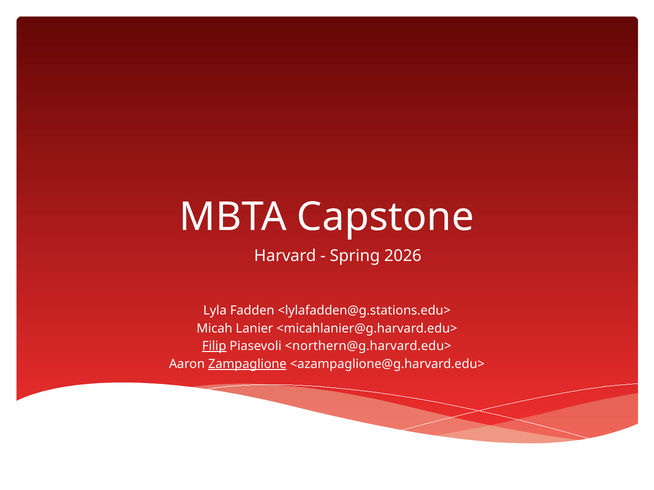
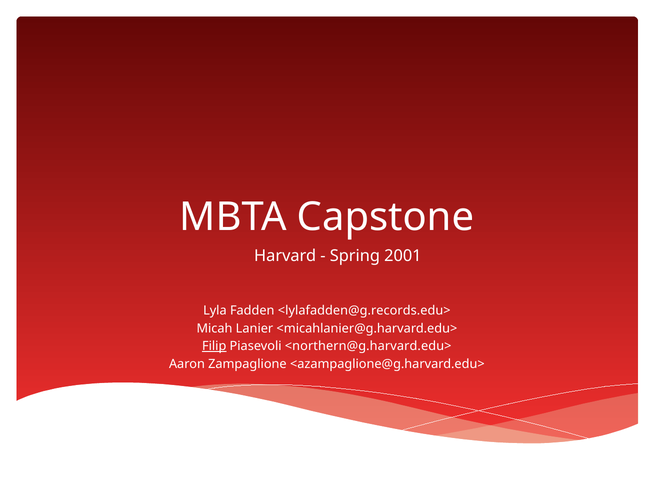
2026: 2026 -> 2001 (403, 256)
<lylafadden@g.stations.edu>: <lylafadden@g.stations.edu> -> <lylafadden@g.records.edu> (364, 311)
Zampaglione underline: present -> none (247, 364)
